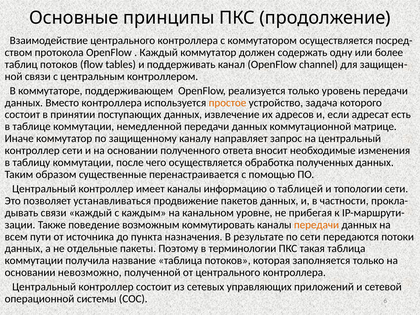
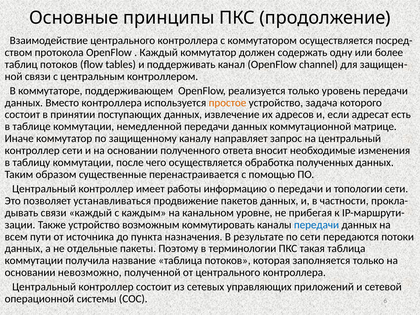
имеет каналы: каналы -> работы (184, 189)
о таблицей: таблицей -> передачи (300, 189)
Также поведение: поведение -> устройство (94, 225)
передачи colour: orange -> blue (317, 225)
